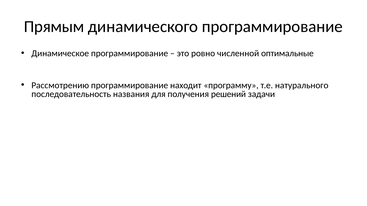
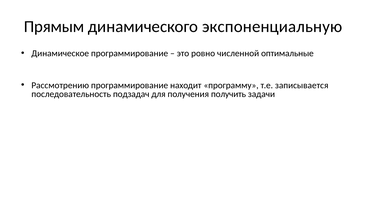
динамического программирование: программирование -> экспоненциальную (272, 27)
натурального: натурального -> записывается (302, 85)
названия: названия -> подзадач (131, 94)
решений: решений -> получить (228, 94)
